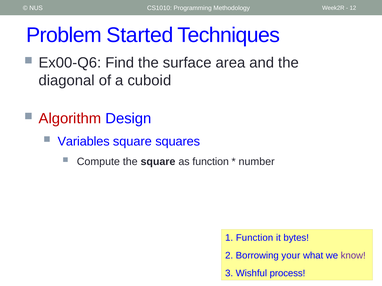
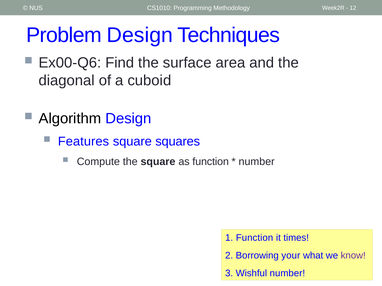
Problem Started: Started -> Design (140, 35)
Algorithm colour: red -> black (70, 119)
Variables: Variables -> Features (83, 142)
bytes: bytes -> times (296, 238)
Wishful process: process -> number (287, 274)
